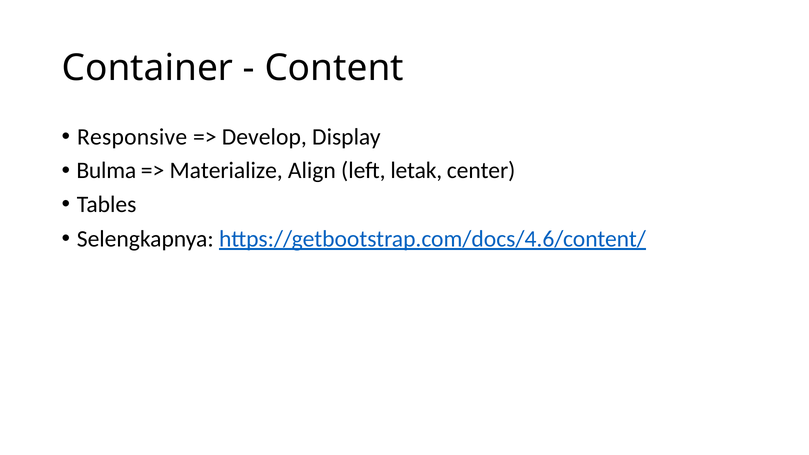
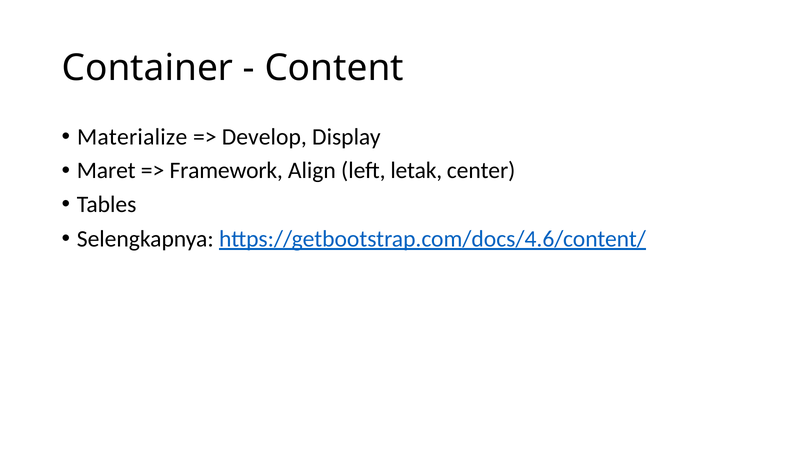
Responsive: Responsive -> Materialize (132, 137)
Bulma: Bulma -> Maret (106, 171)
Materialize: Materialize -> Framework (226, 171)
